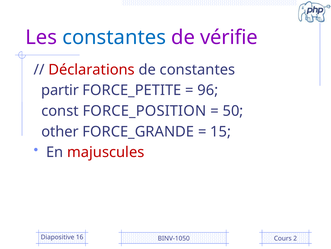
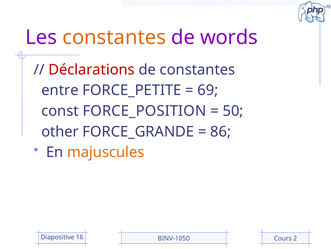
constantes colour: blue -> orange (114, 37)
vérifie: vérifie -> words (229, 37)
partir: partir -> entre (60, 90)
96: 96 -> 69 (208, 90)
15: 15 -> 86 (221, 131)
majuscules colour: red -> orange (106, 152)
